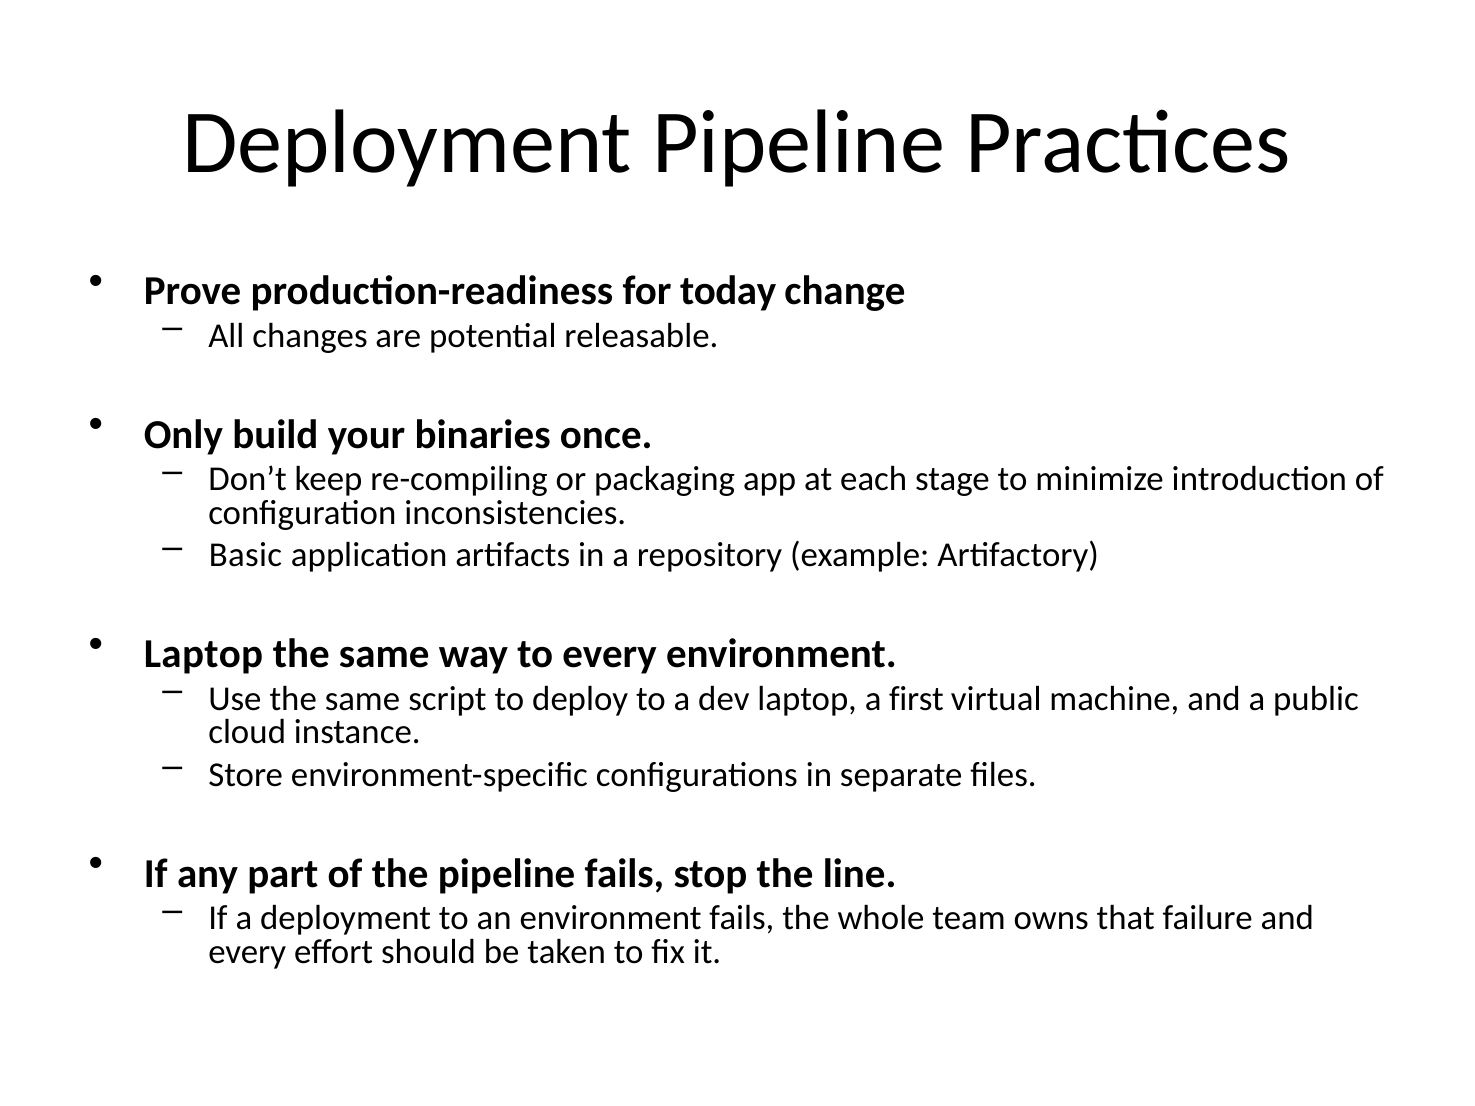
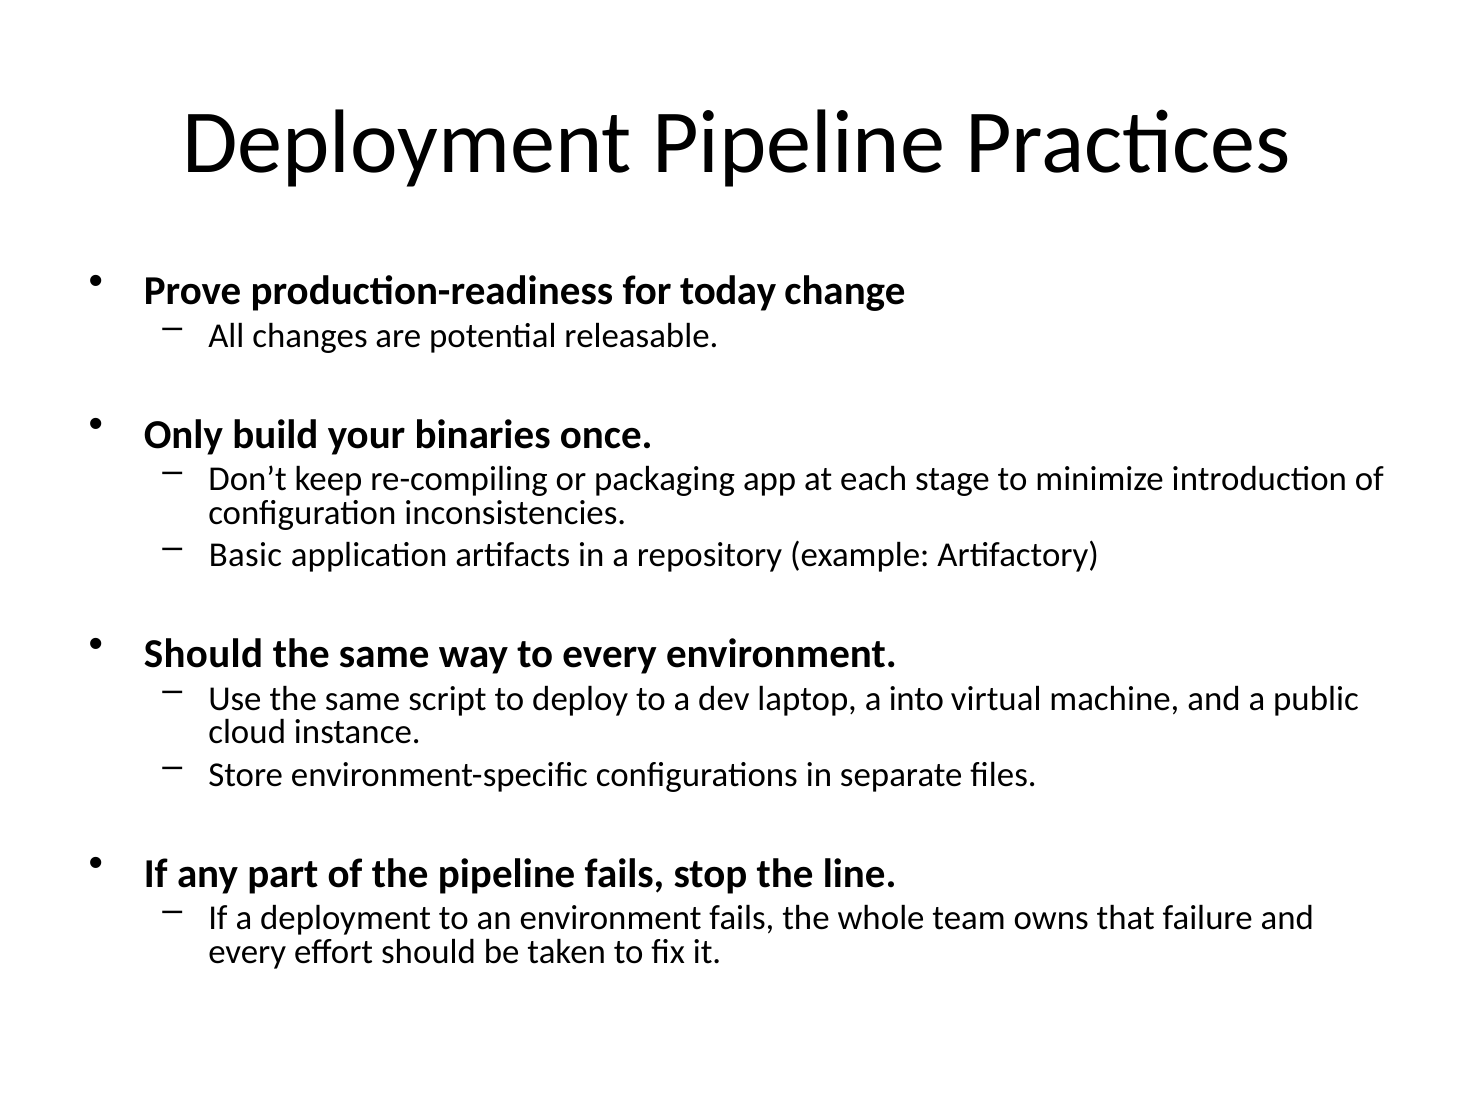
Laptop: Laptop -> Should (203, 654)
first: first -> into (916, 699)
